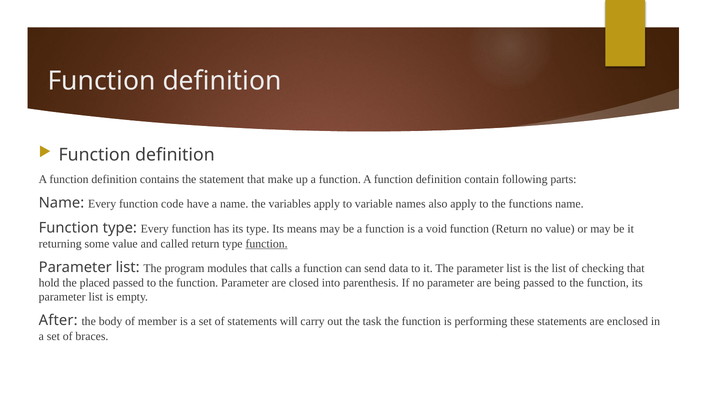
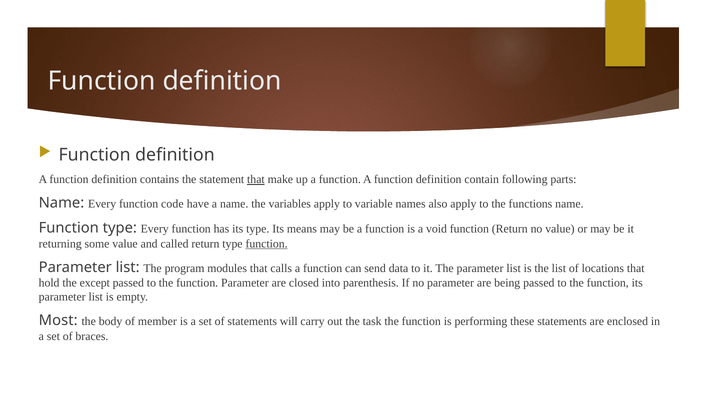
that underline: none -> present (256, 179)
checking: checking -> locations (603, 268)
placed: placed -> except (95, 283)
After: After -> Most (58, 320)
